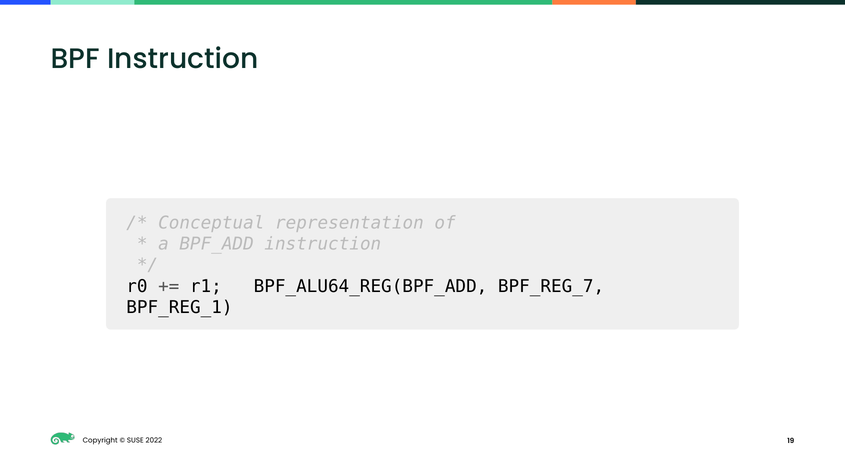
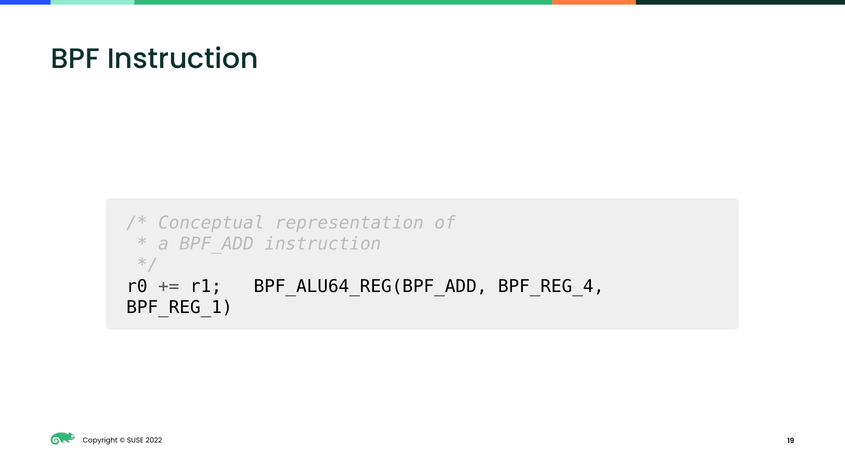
BPF_REG_7: BPF_REG_7 -> BPF_REG_4 (551, 286)
